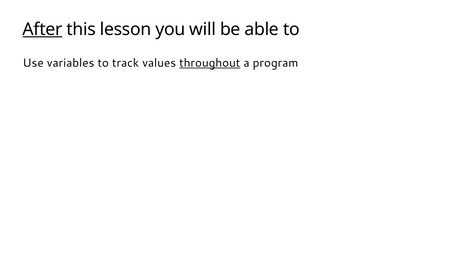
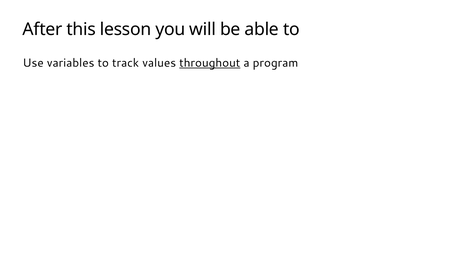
After underline: present -> none (43, 29)
